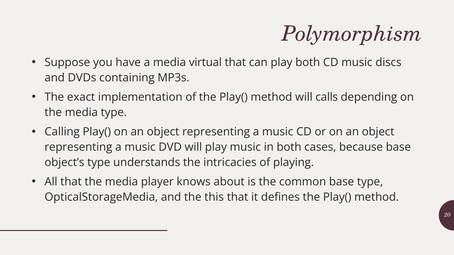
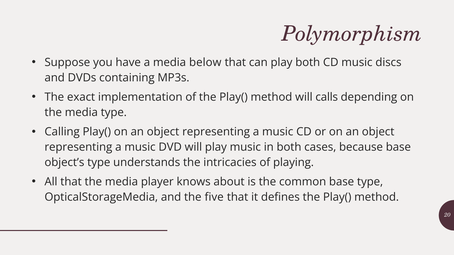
virtual: virtual -> below (205, 63)
this: this -> five (214, 197)
